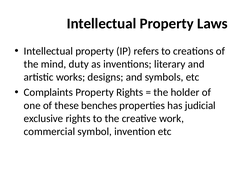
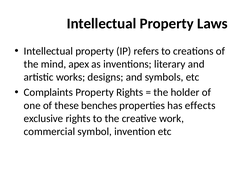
duty: duty -> apex (79, 64)
judicial: judicial -> effects (200, 105)
